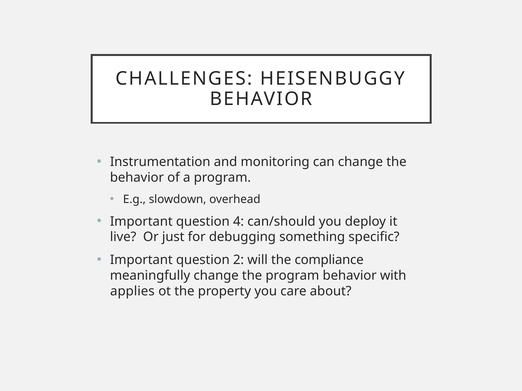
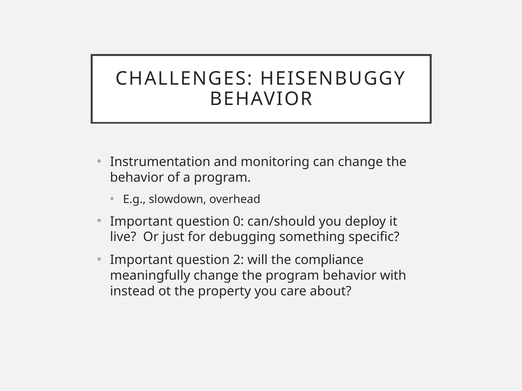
4: 4 -> 0 (239, 222)
applies: applies -> instead (132, 292)
